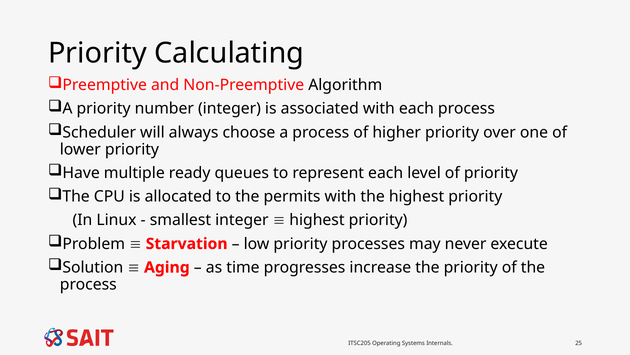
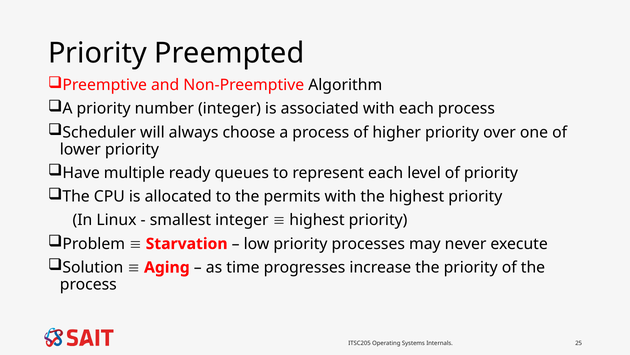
Calculating: Calculating -> Preempted (229, 53)
